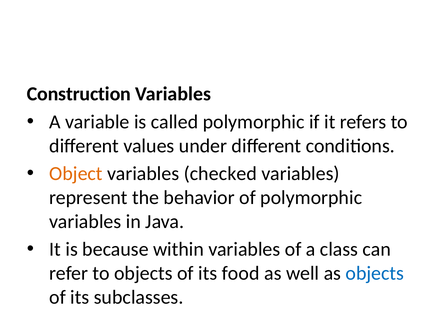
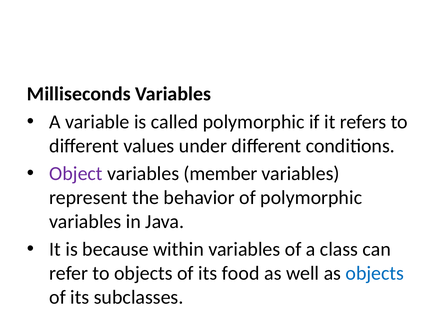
Construction: Construction -> Milliseconds (79, 94)
Object colour: orange -> purple (76, 174)
checked: checked -> member (220, 174)
